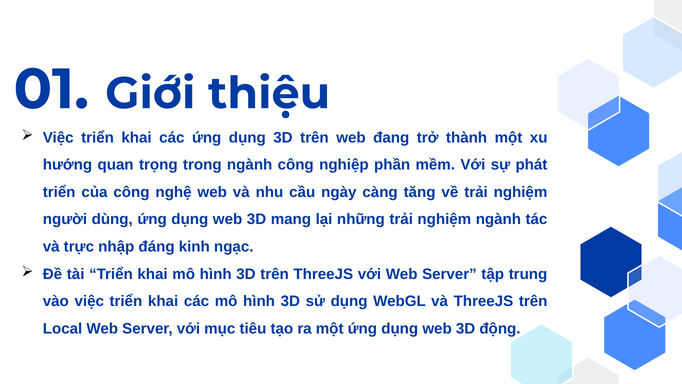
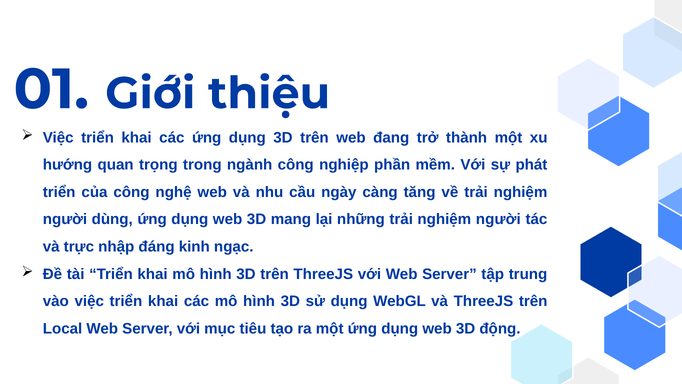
những trải nghiệm ngành: ngành -> người (498, 219)
